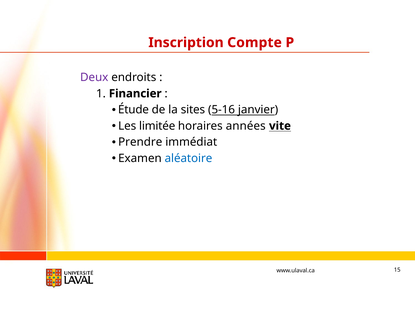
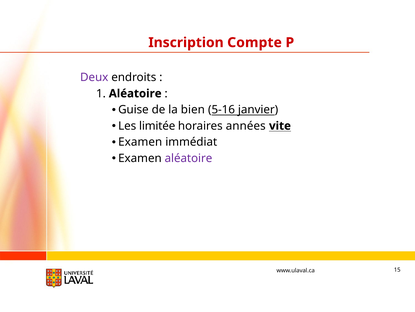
1 Financier: Financier -> Aléatoire (135, 93)
Étude: Étude -> Guise (133, 109)
sites: sites -> bien (193, 109)
Prendre: Prendre -> Examen (140, 142)
aléatoire colour: blue -> purple (188, 158)
